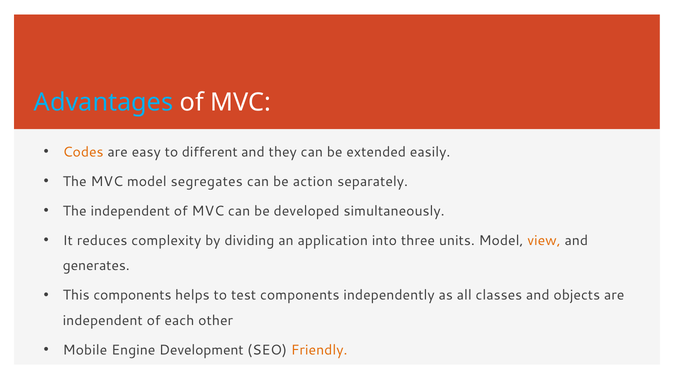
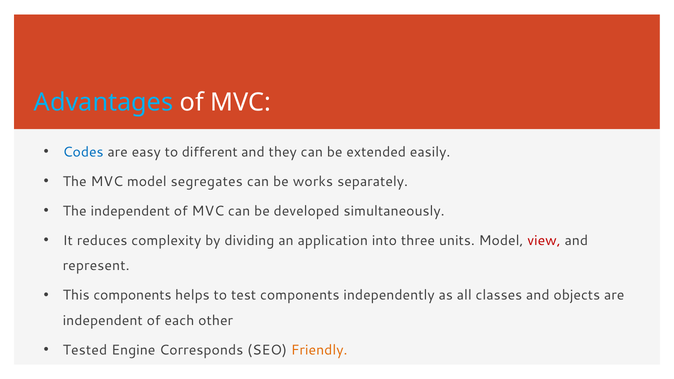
Codes colour: orange -> blue (83, 152)
action: action -> works (313, 182)
view colour: orange -> red (544, 241)
generates: generates -> represent (96, 266)
Mobile: Mobile -> Tested (85, 350)
Development: Development -> Corresponds (201, 350)
